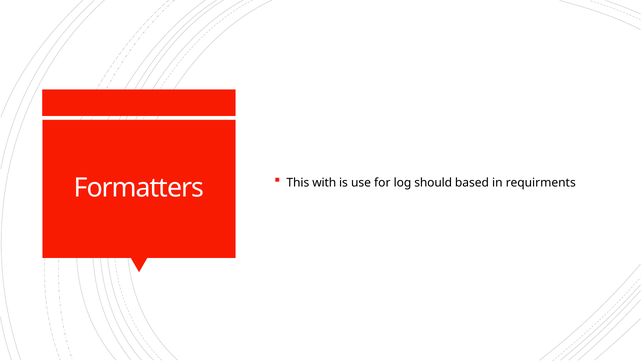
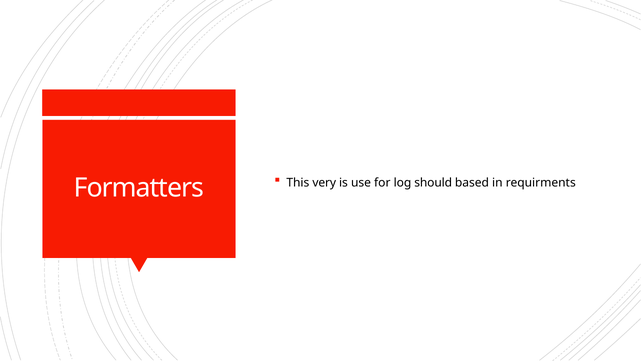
with: with -> very (324, 183)
